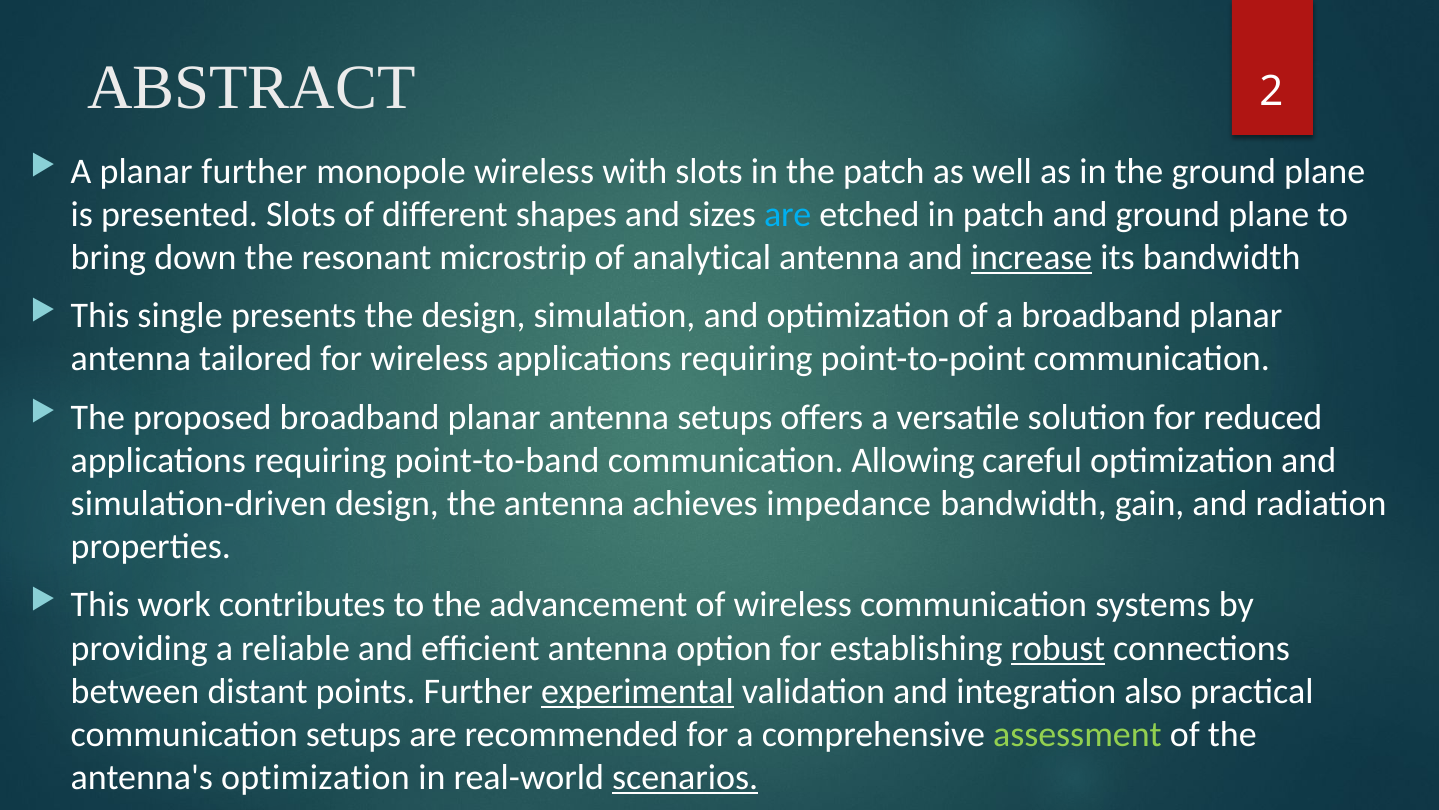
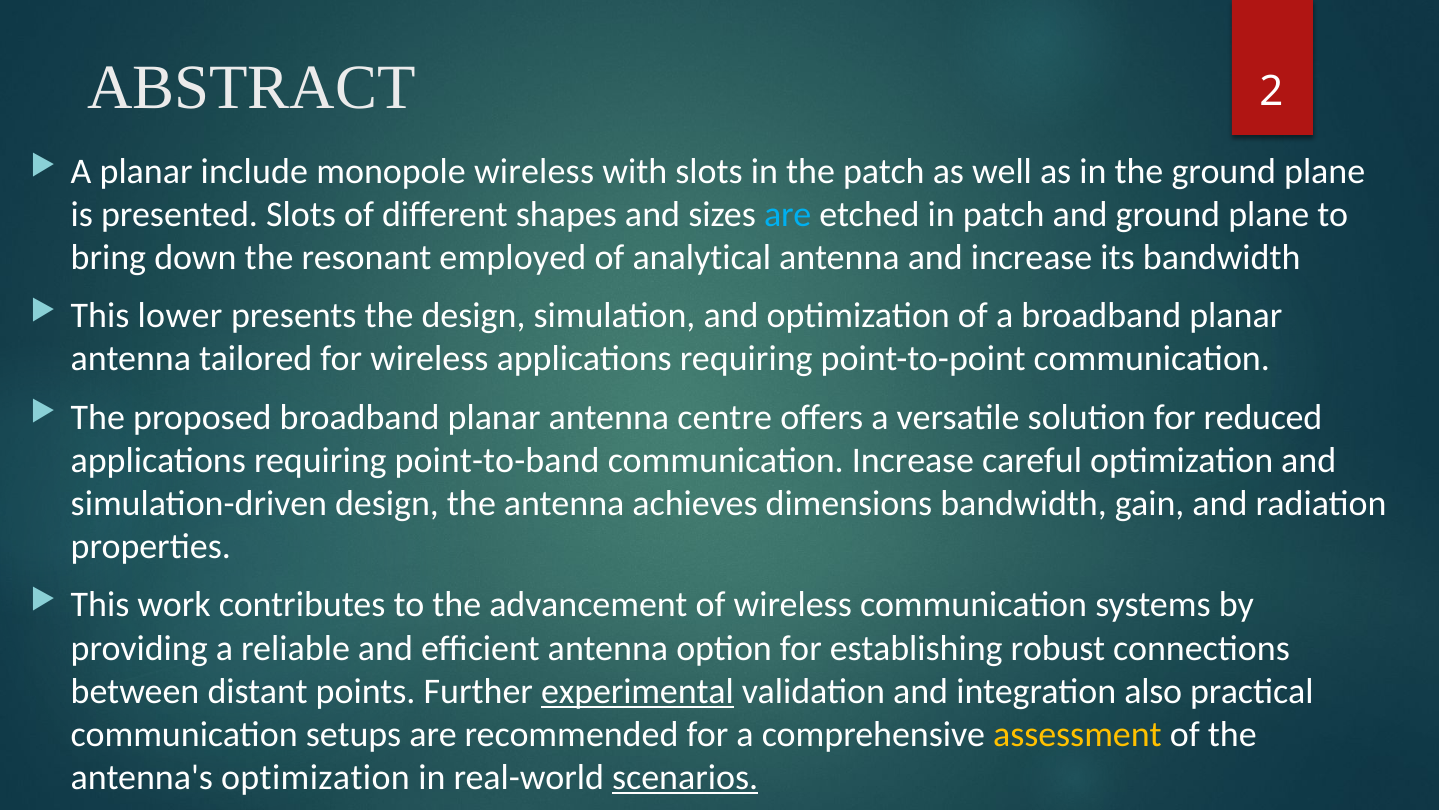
planar further: further -> include (254, 171)
microstrip: microstrip -> employed (513, 257)
increase underline: present -> none (1032, 257)
single: single -> lower (180, 316)
antenna setups: setups -> centre (725, 417)
communication Allowing: Allowing -> Increase (913, 460)
impedance: impedance -> dimensions (849, 503)
robust underline: present -> none (1058, 648)
assessment colour: light green -> yellow (1077, 734)
